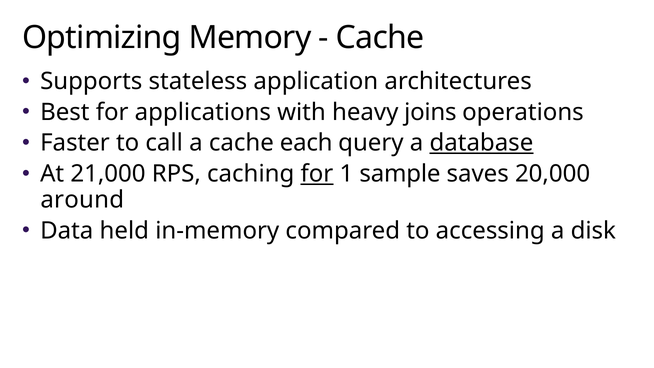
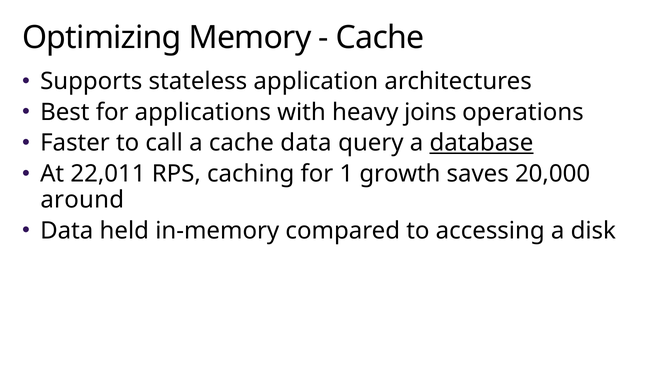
cache each: each -> data (306, 143)
21,000: 21,000 -> 22,011 (108, 174)
for underline: present -> none (317, 174)
sample: sample -> growth (400, 174)
